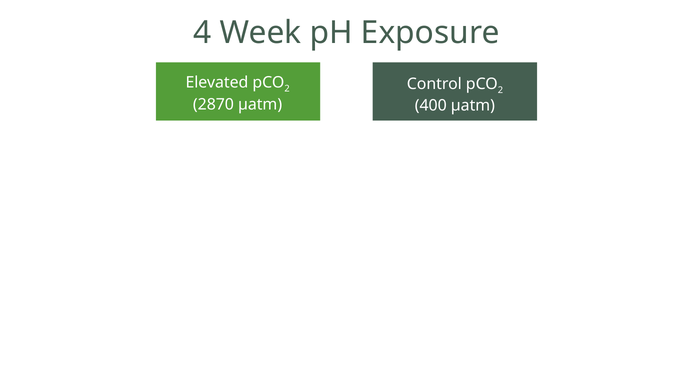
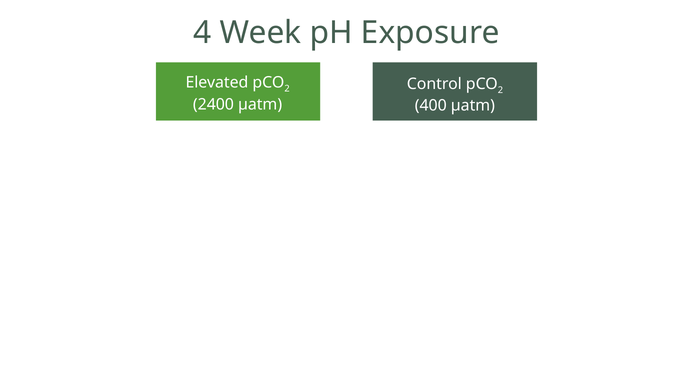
2870: 2870 -> 2400 (213, 104)
